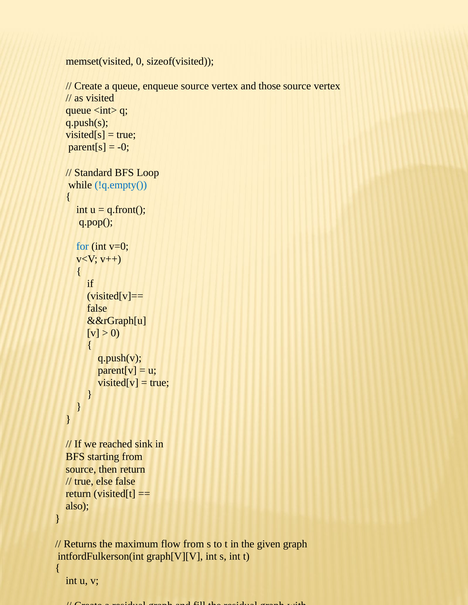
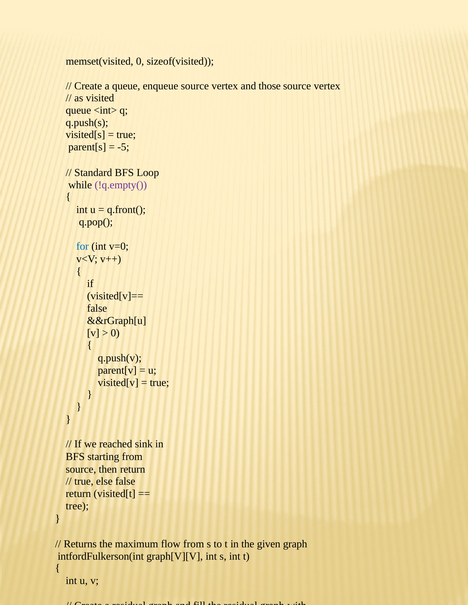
-0: -0 -> -5 (123, 147)
!q.empty( colour: blue -> purple (121, 185)
also: also -> tree (77, 507)
